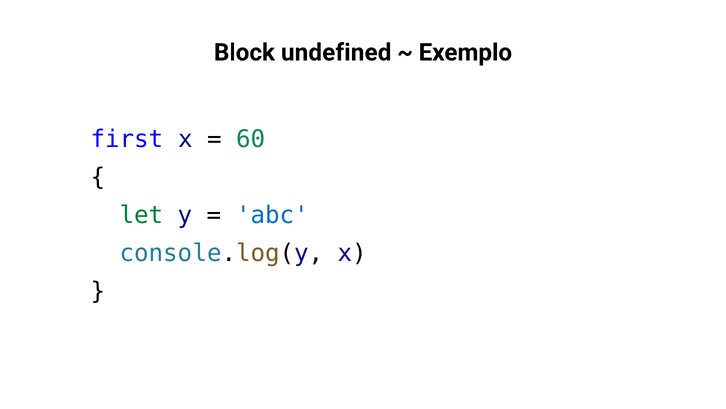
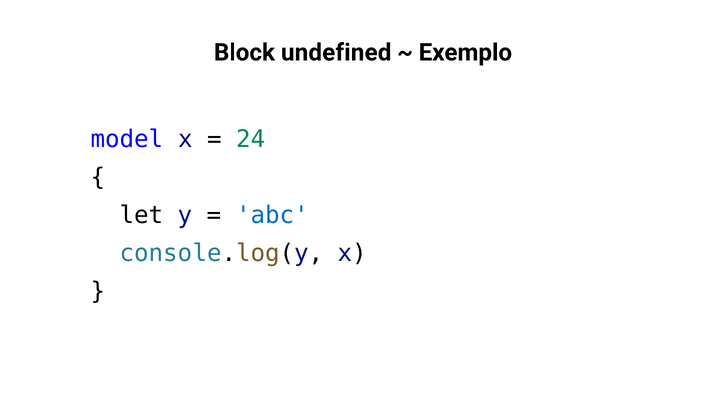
first: first -> model (127, 139)
60: 60 -> 24 (251, 139)
let colour: green -> black (142, 215)
